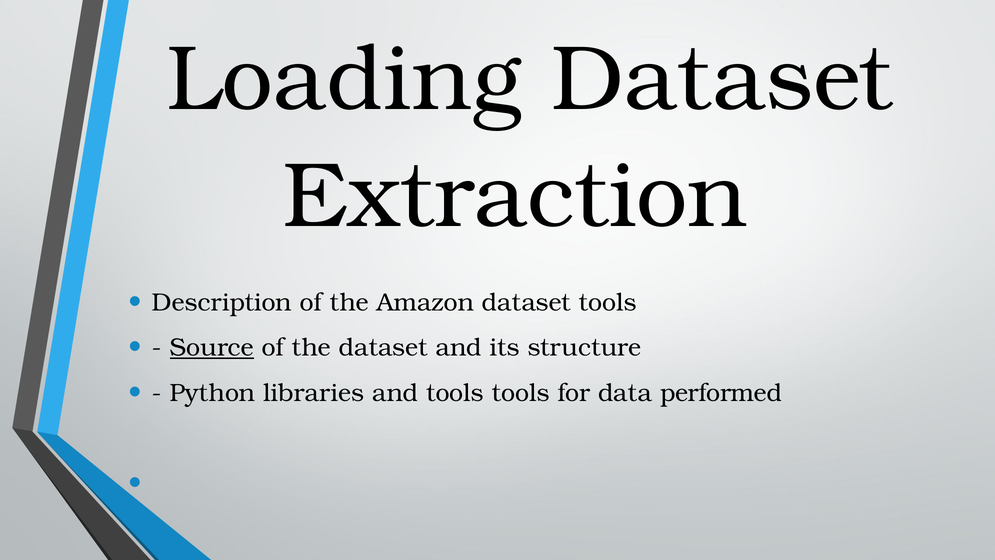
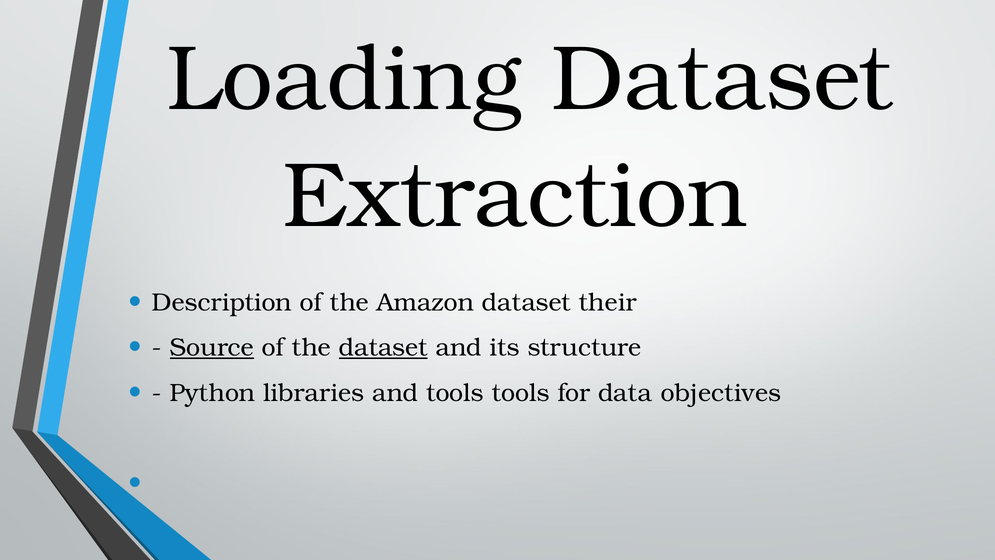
dataset tools: tools -> their (608, 302)
dataset underline: none -> present (383, 347)
performed: performed -> objectives (721, 393)
